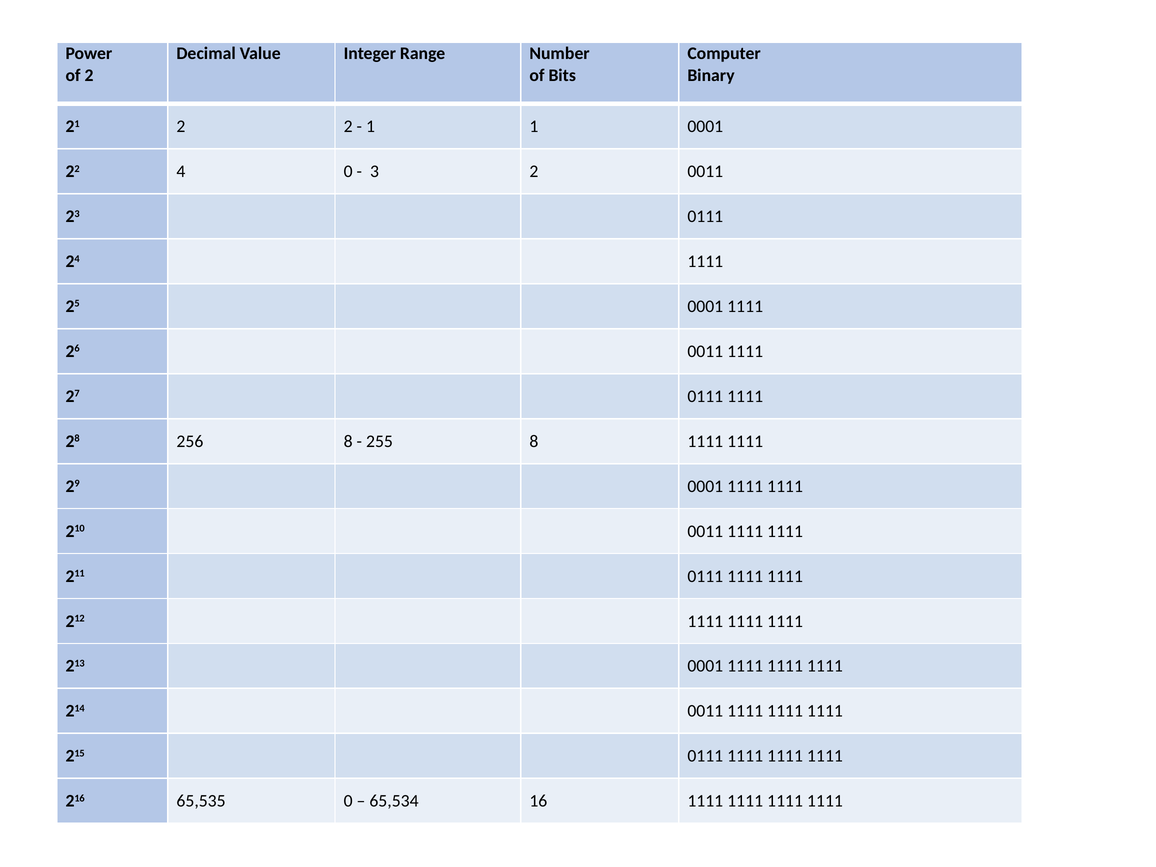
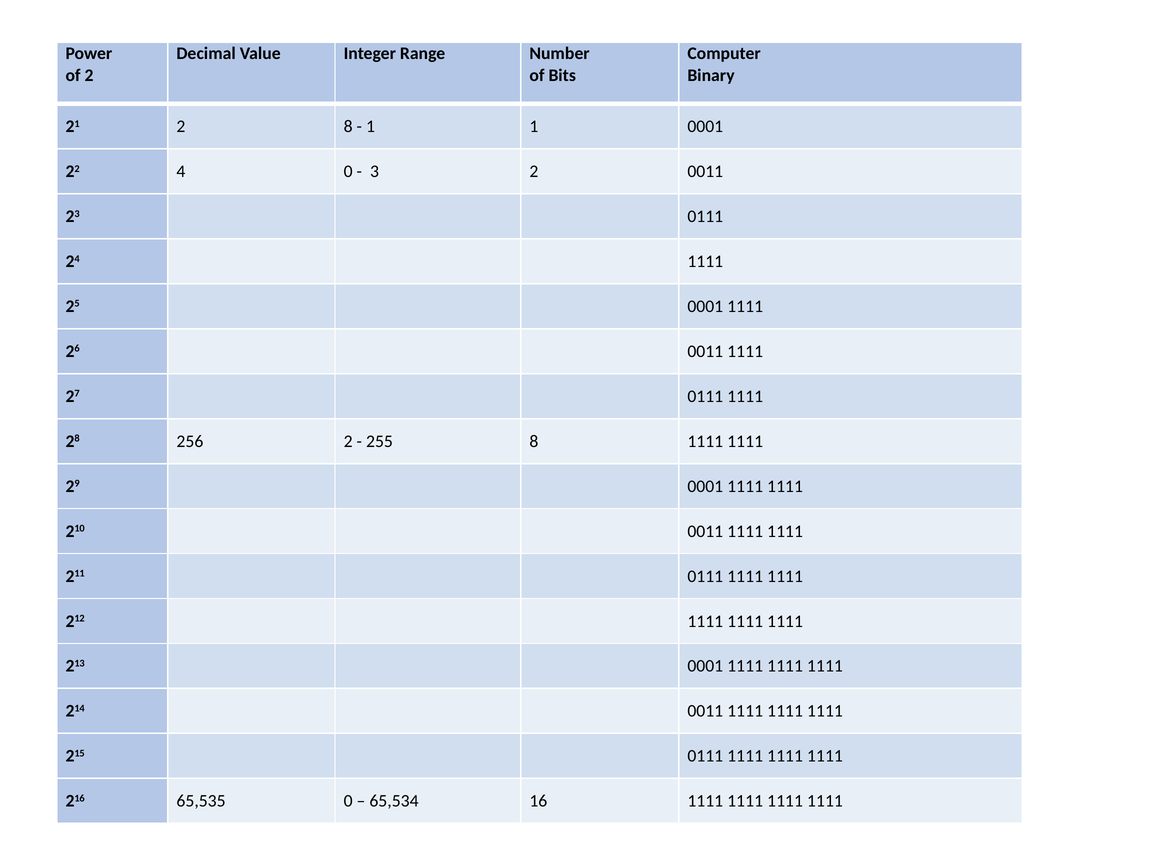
2 2: 2 -> 8 (348, 127)
256 8: 8 -> 2 (348, 441)
